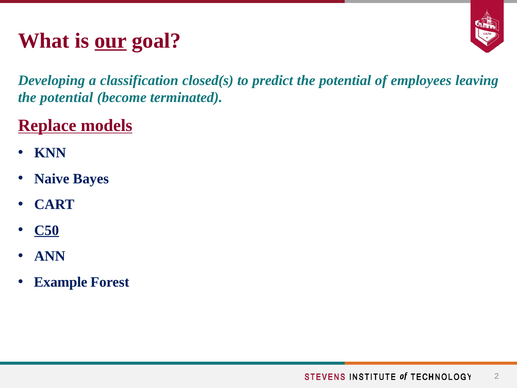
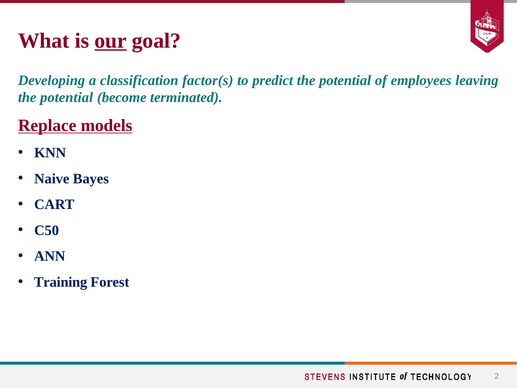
closed(s: closed(s -> factor(s (208, 80)
C50 underline: present -> none (47, 230)
Example: Example -> Training (61, 282)
